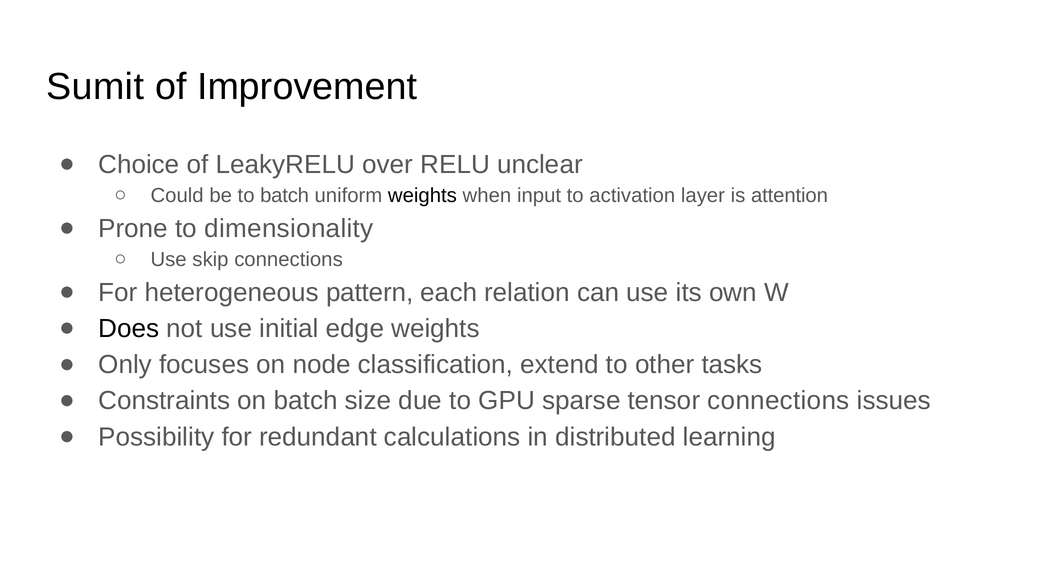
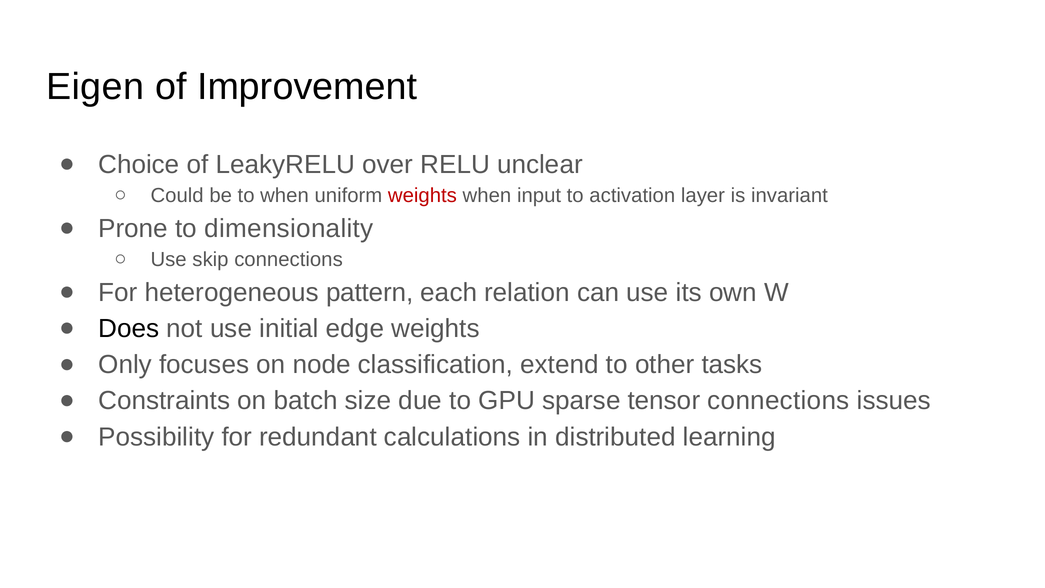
Sumit: Sumit -> Eigen (95, 87)
to batch: batch -> when (284, 196)
weights colour: black -> red (422, 196)
attention: attention -> invariant (789, 196)
